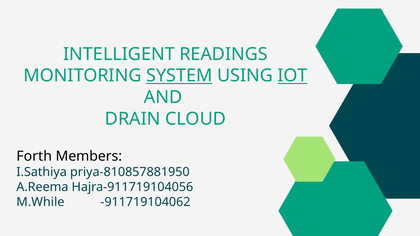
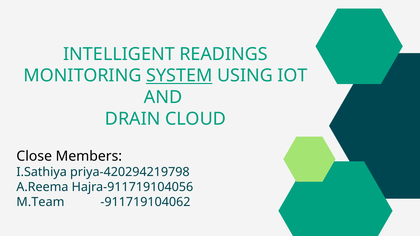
IOT underline: present -> none (292, 76)
Forth: Forth -> Close (34, 156)
priya-810857881950: priya-810857881950 -> priya-420294219798 (130, 172)
M.While: M.While -> M.Team (40, 202)
